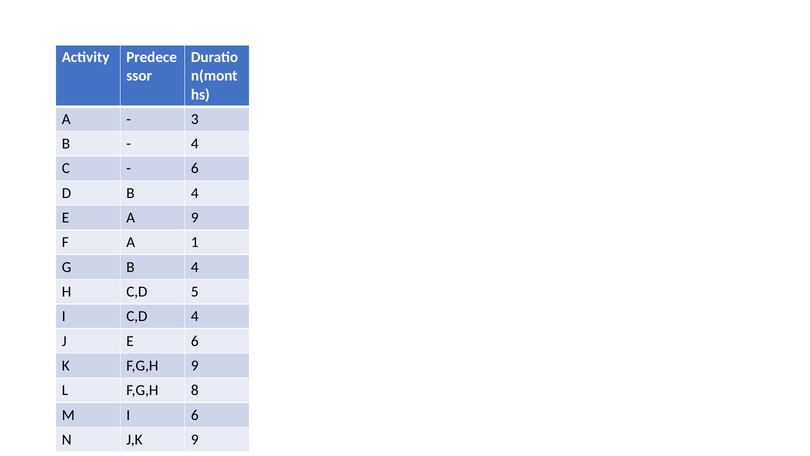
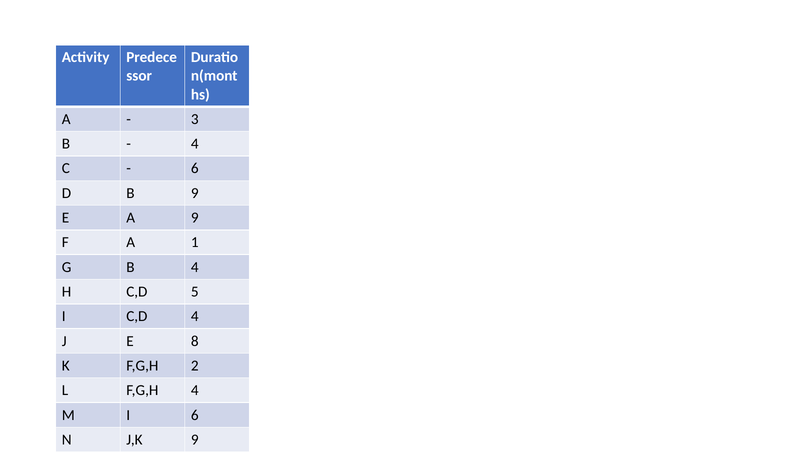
D B 4: 4 -> 9 (195, 193)
E 6: 6 -> 8 (195, 341)
F,G,H 9: 9 -> 2 (195, 365)
F,G,H 8: 8 -> 4 (195, 390)
